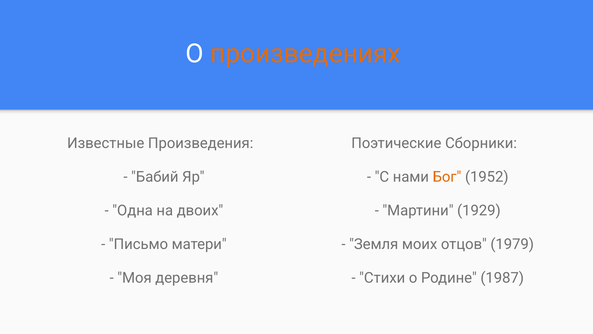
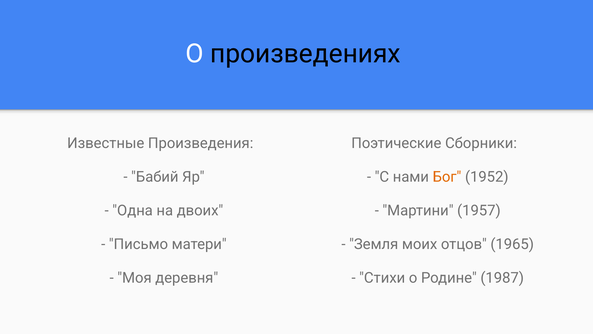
произведениях colour: orange -> black (305, 54)
1929: 1929 -> 1957 (479, 210)
1979: 1979 -> 1965 (512, 244)
